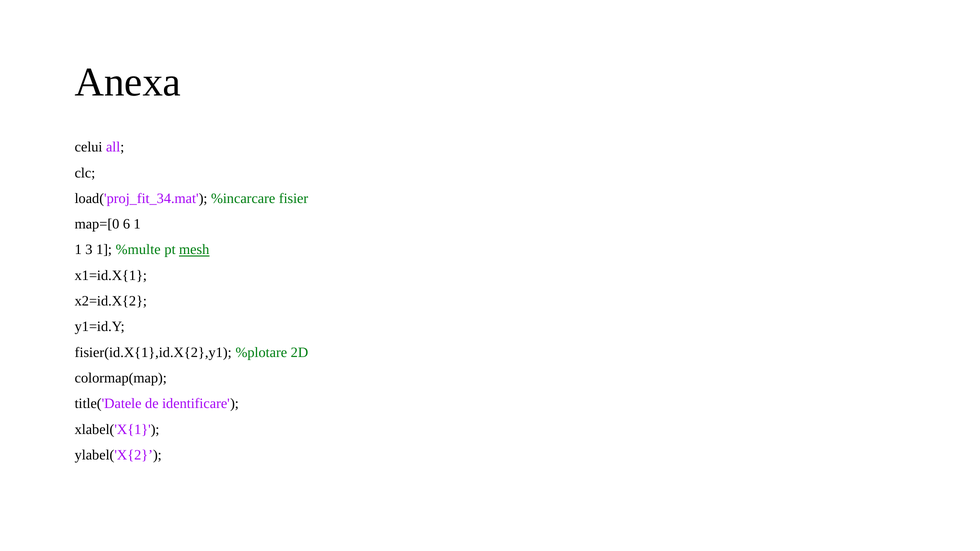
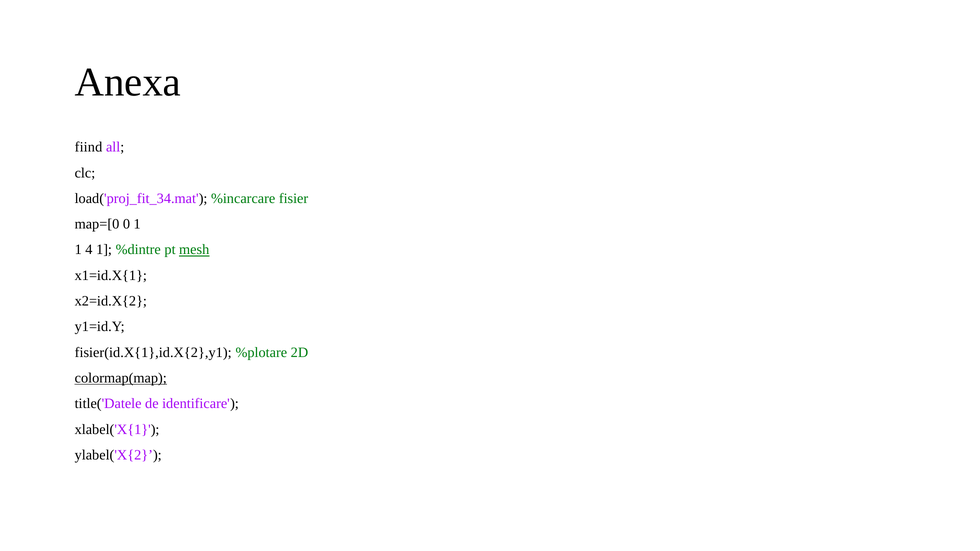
celui: celui -> fiind (89, 147)
6: 6 -> 0 (126, 224)
3: 3 -> 4 (89, 250)
%multe: %multe -> %dintre (138, 250)
colormap(map underline: none -> present (121, 378)
